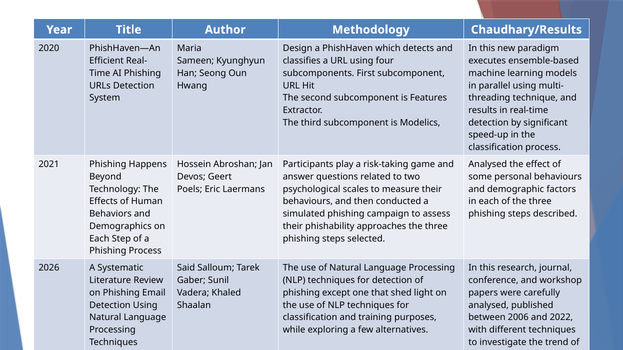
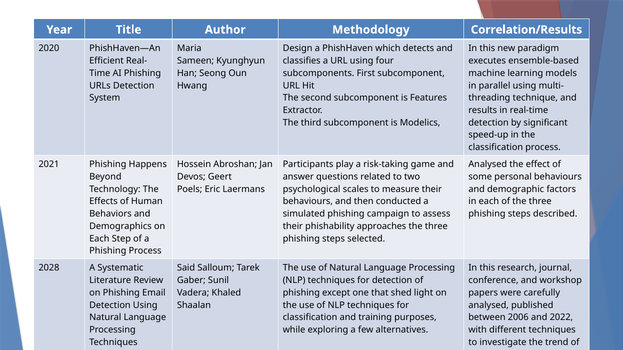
Chaudhary/Results: Chaudhary/Results -> Correlation/Results (526, 30)
2026: 2026 -> 2028 (49, 268)
